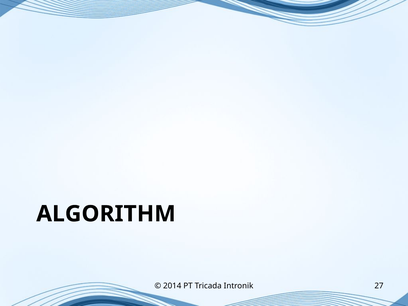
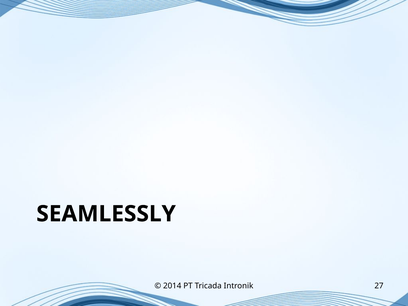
ALGORITHM: ALGORITHM -> SEAMLESSLY (106, 214)
